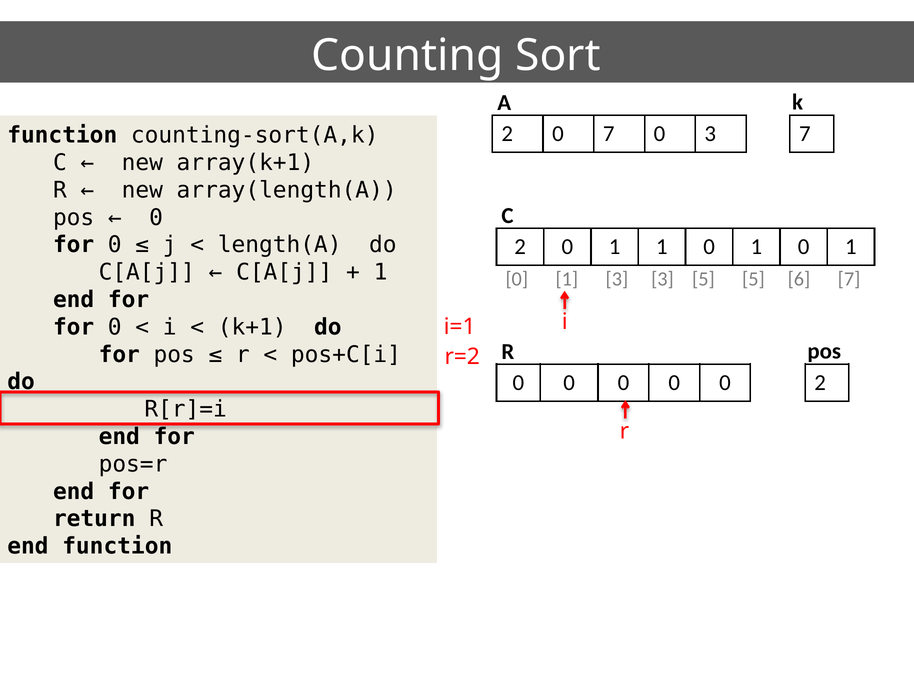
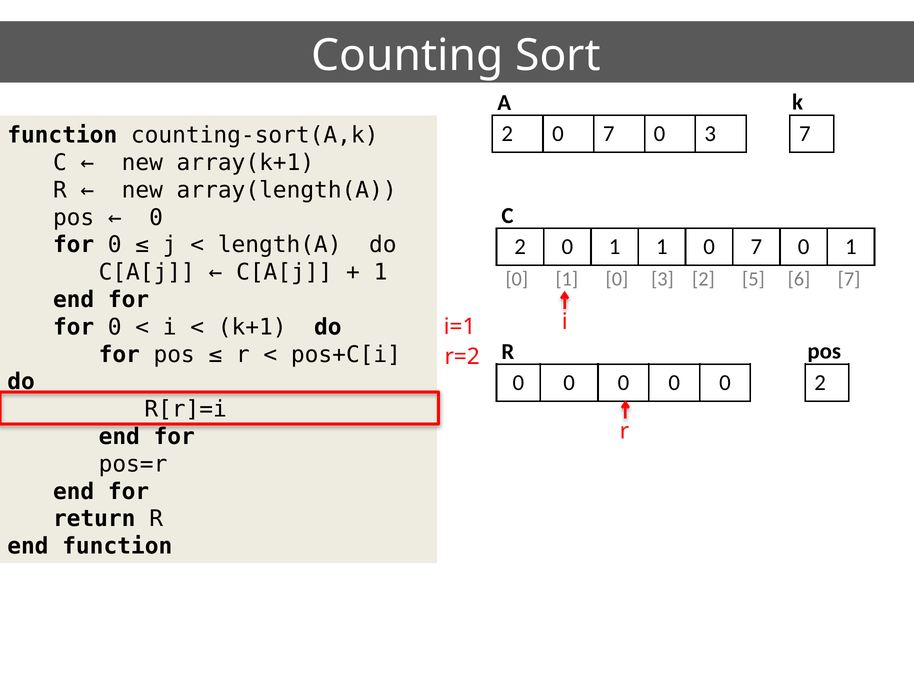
1 1 0 1: 1 -> 7 (756, 247)
0 1 3: 3 -> 0 (617, 279)
3 5: 5 -> 2 (703, 279)
